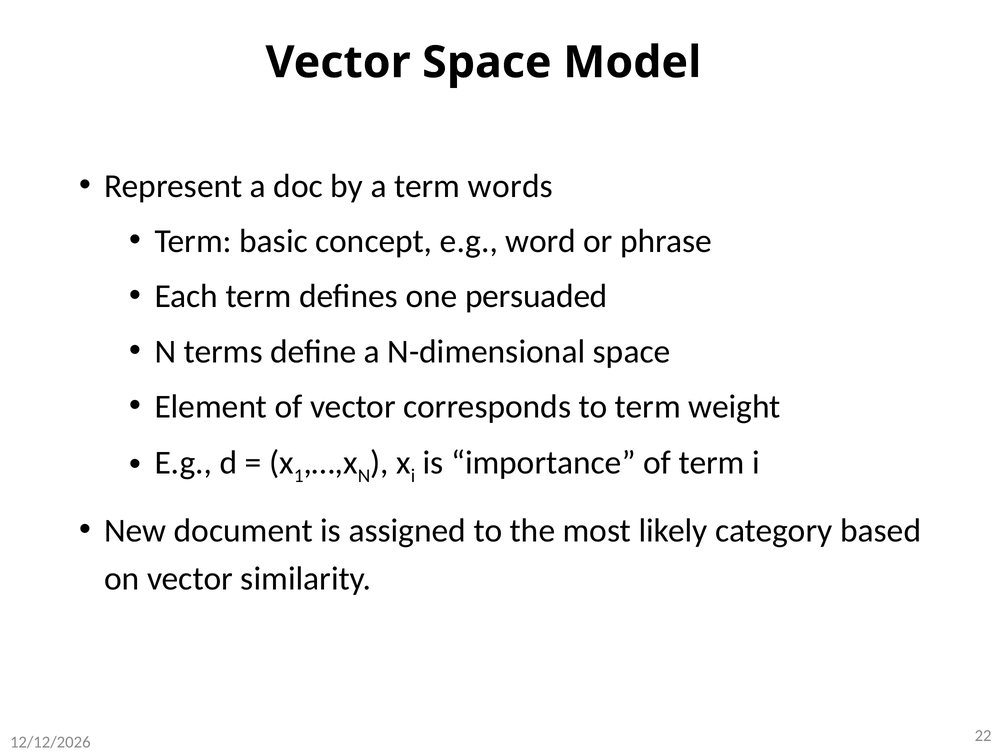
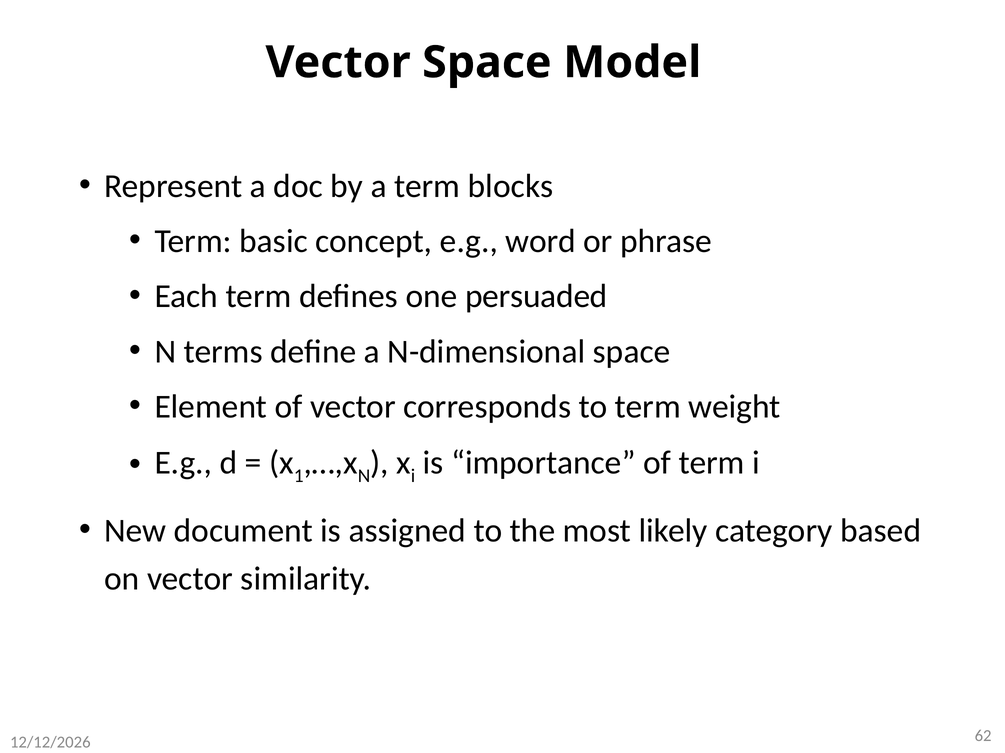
words: words -> blocks (511, 186)
22: 22 -> 62 (983, 736)
